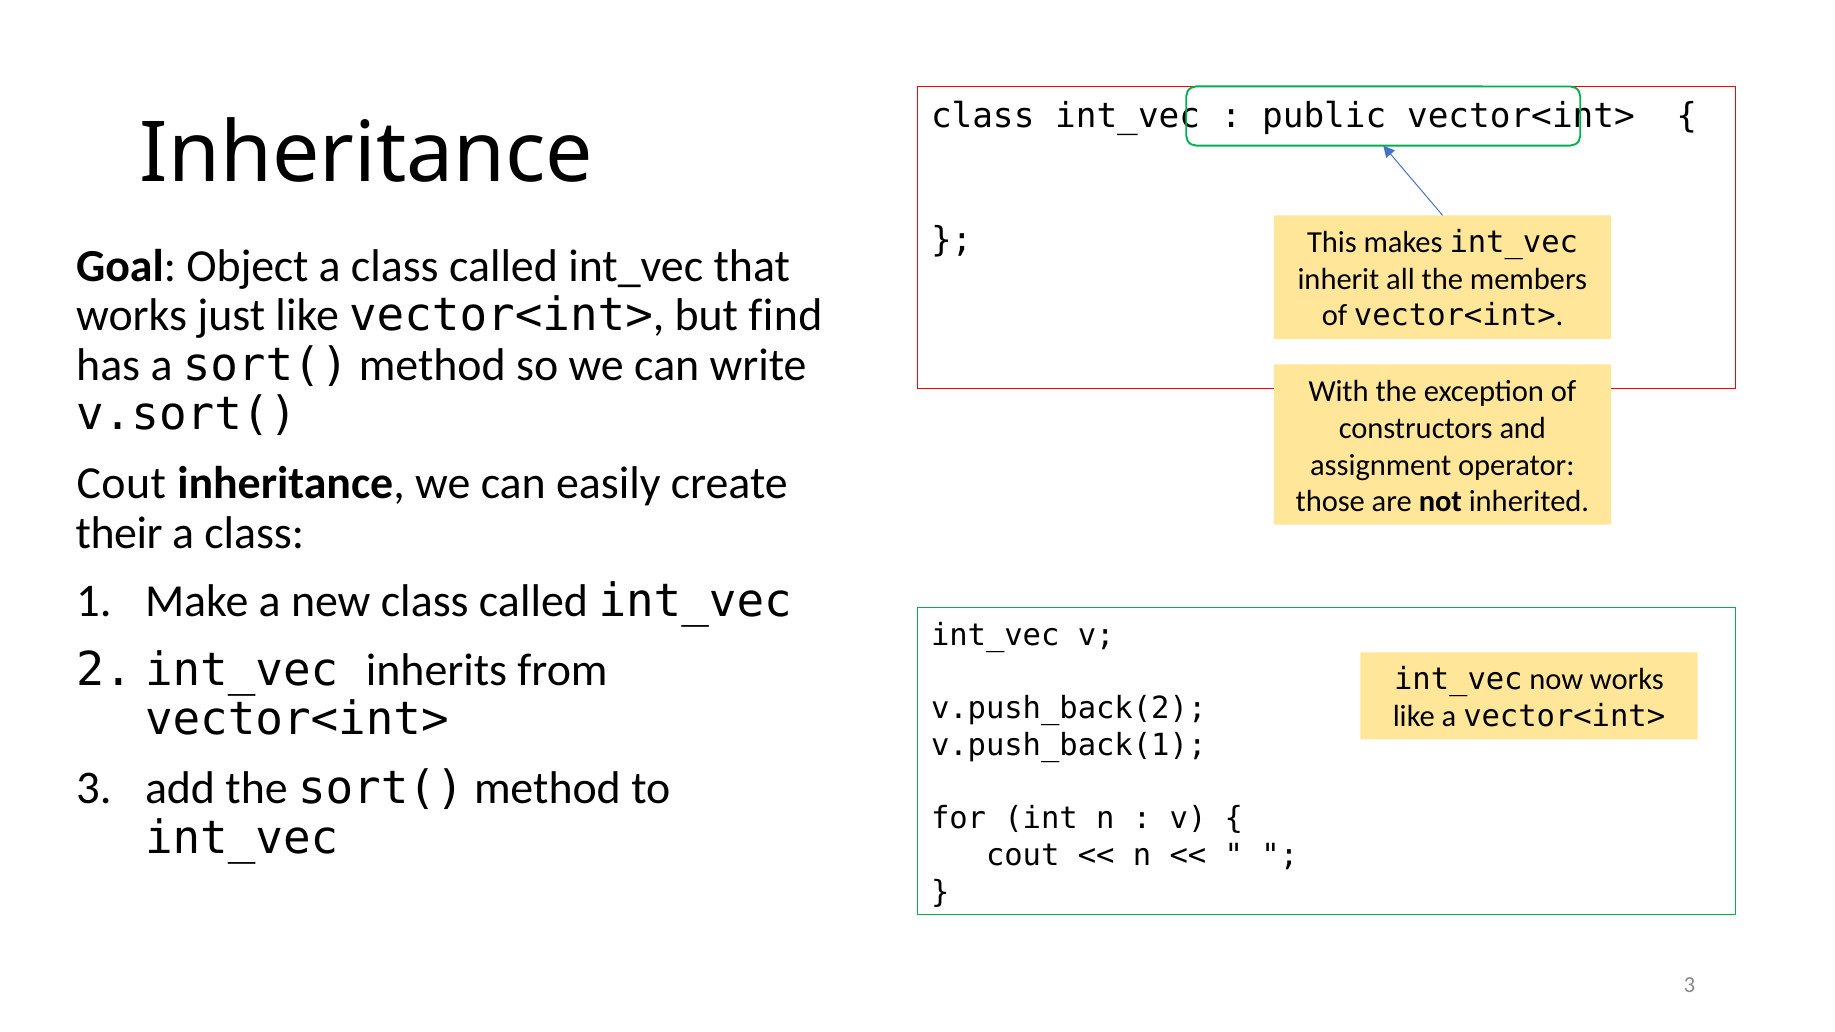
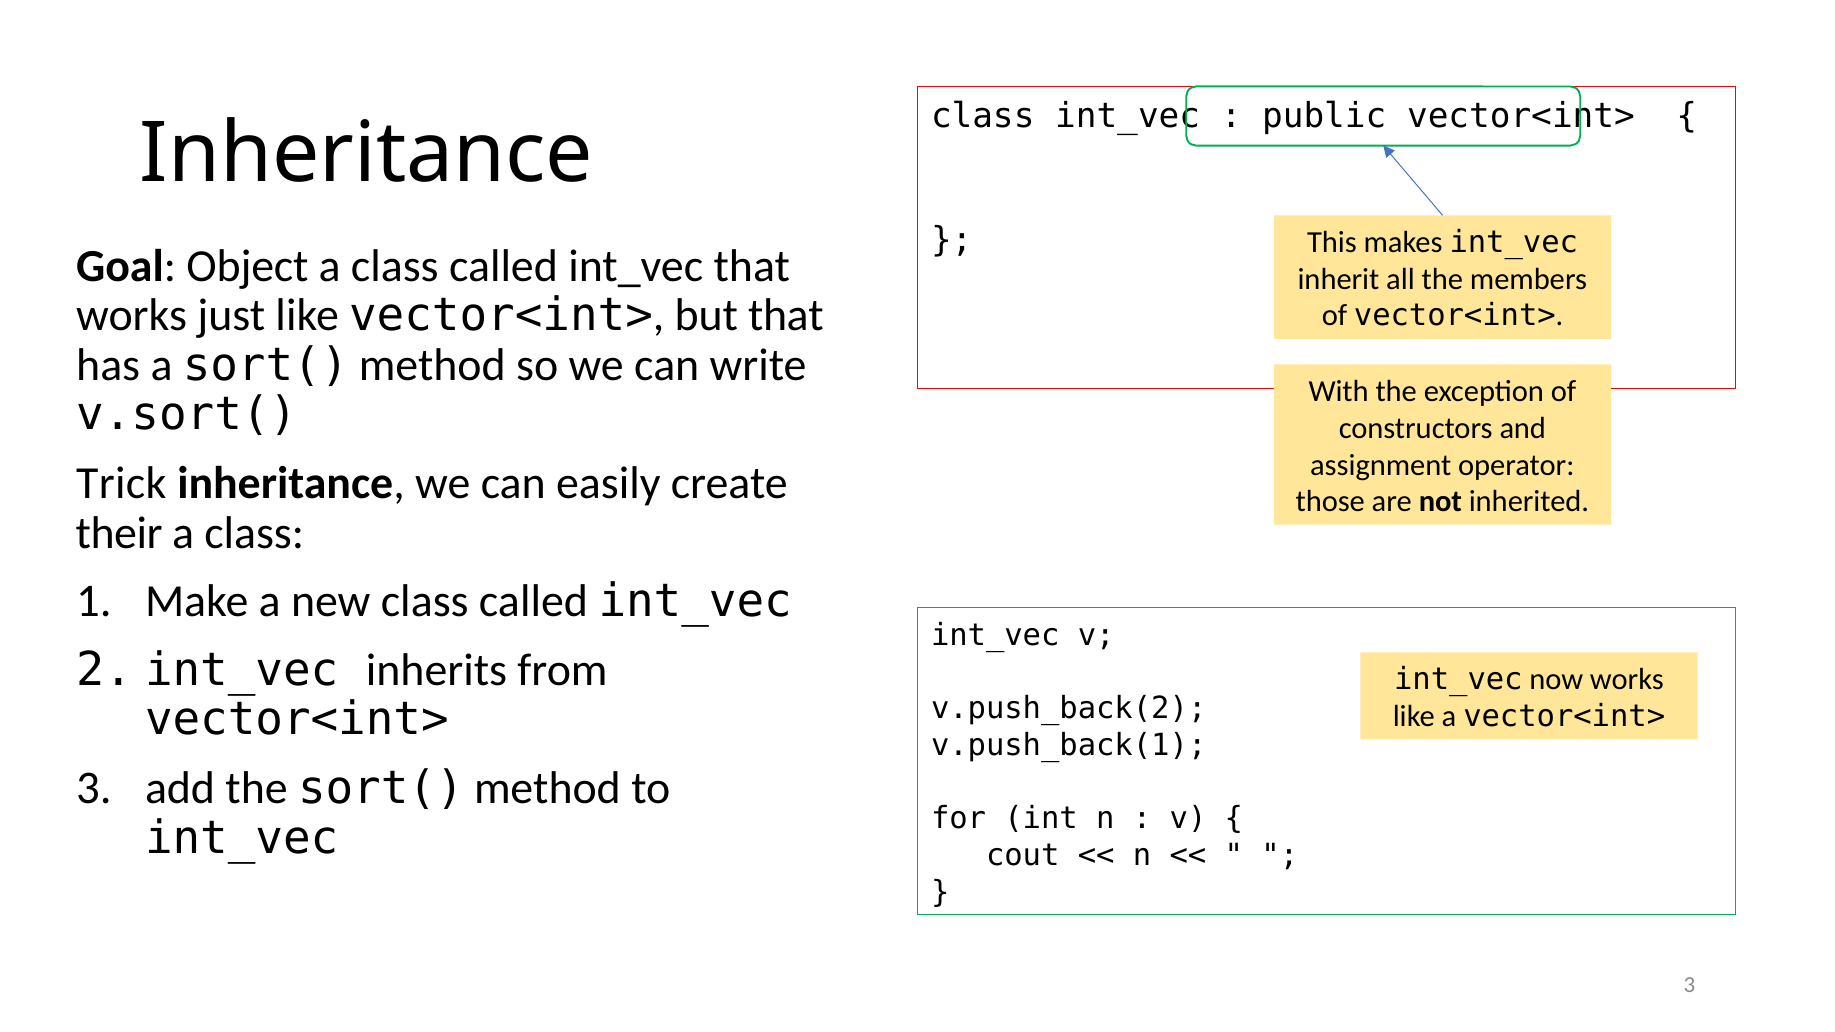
but find: find -> that (786, 316)
Cout: Cout -> Trick (121, 484)
